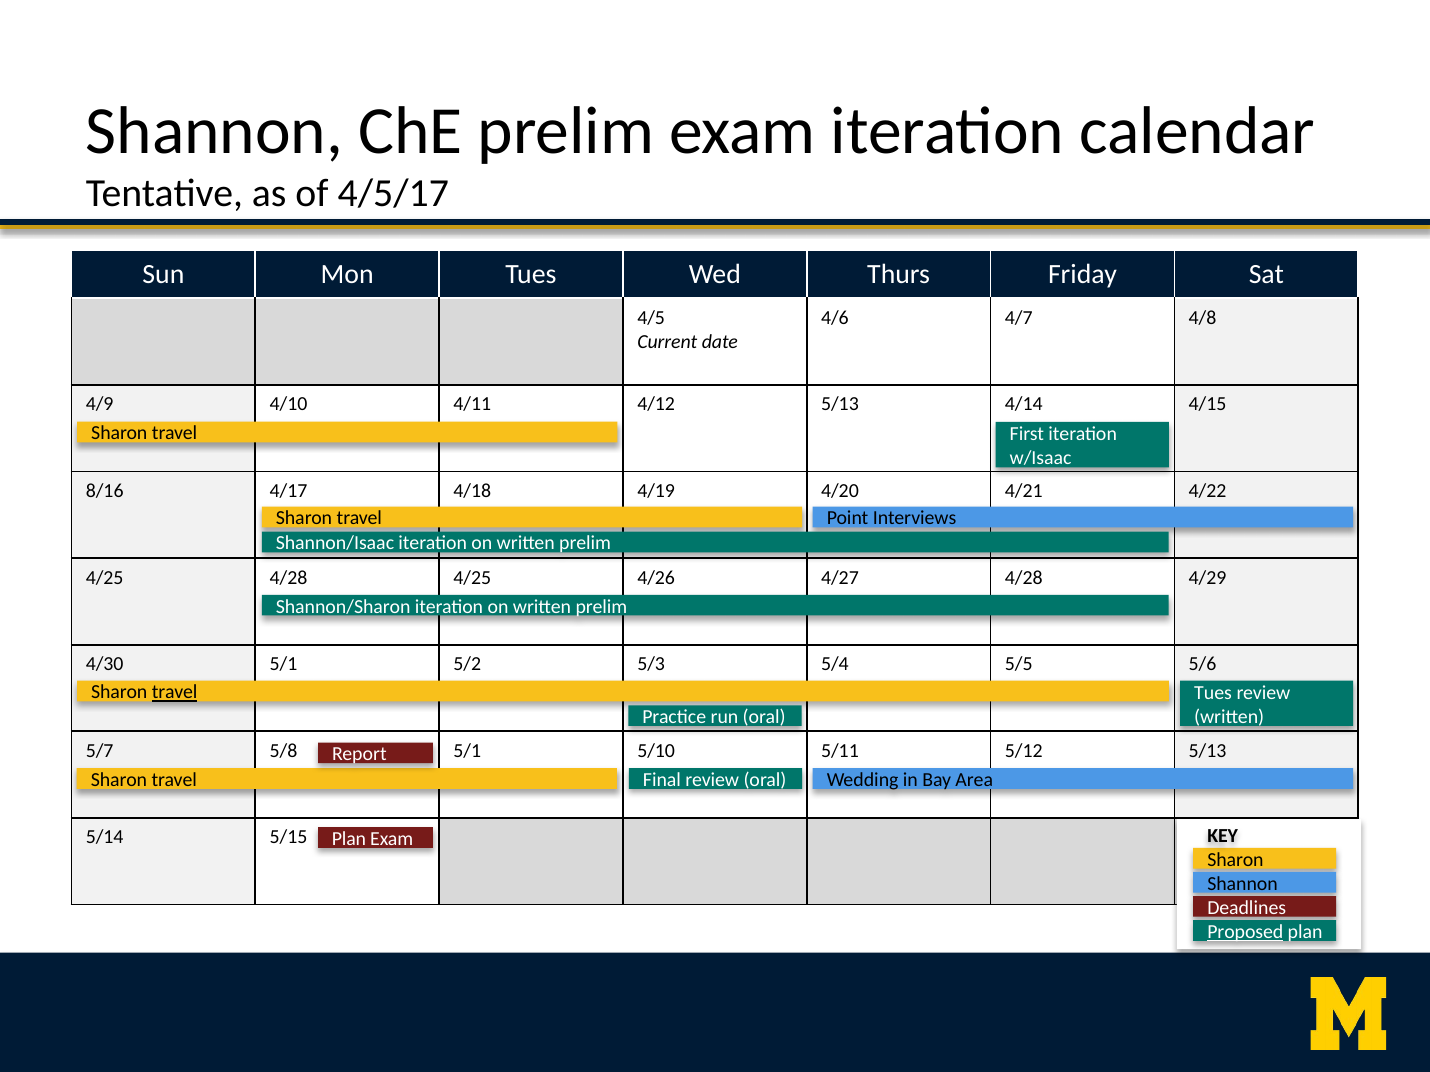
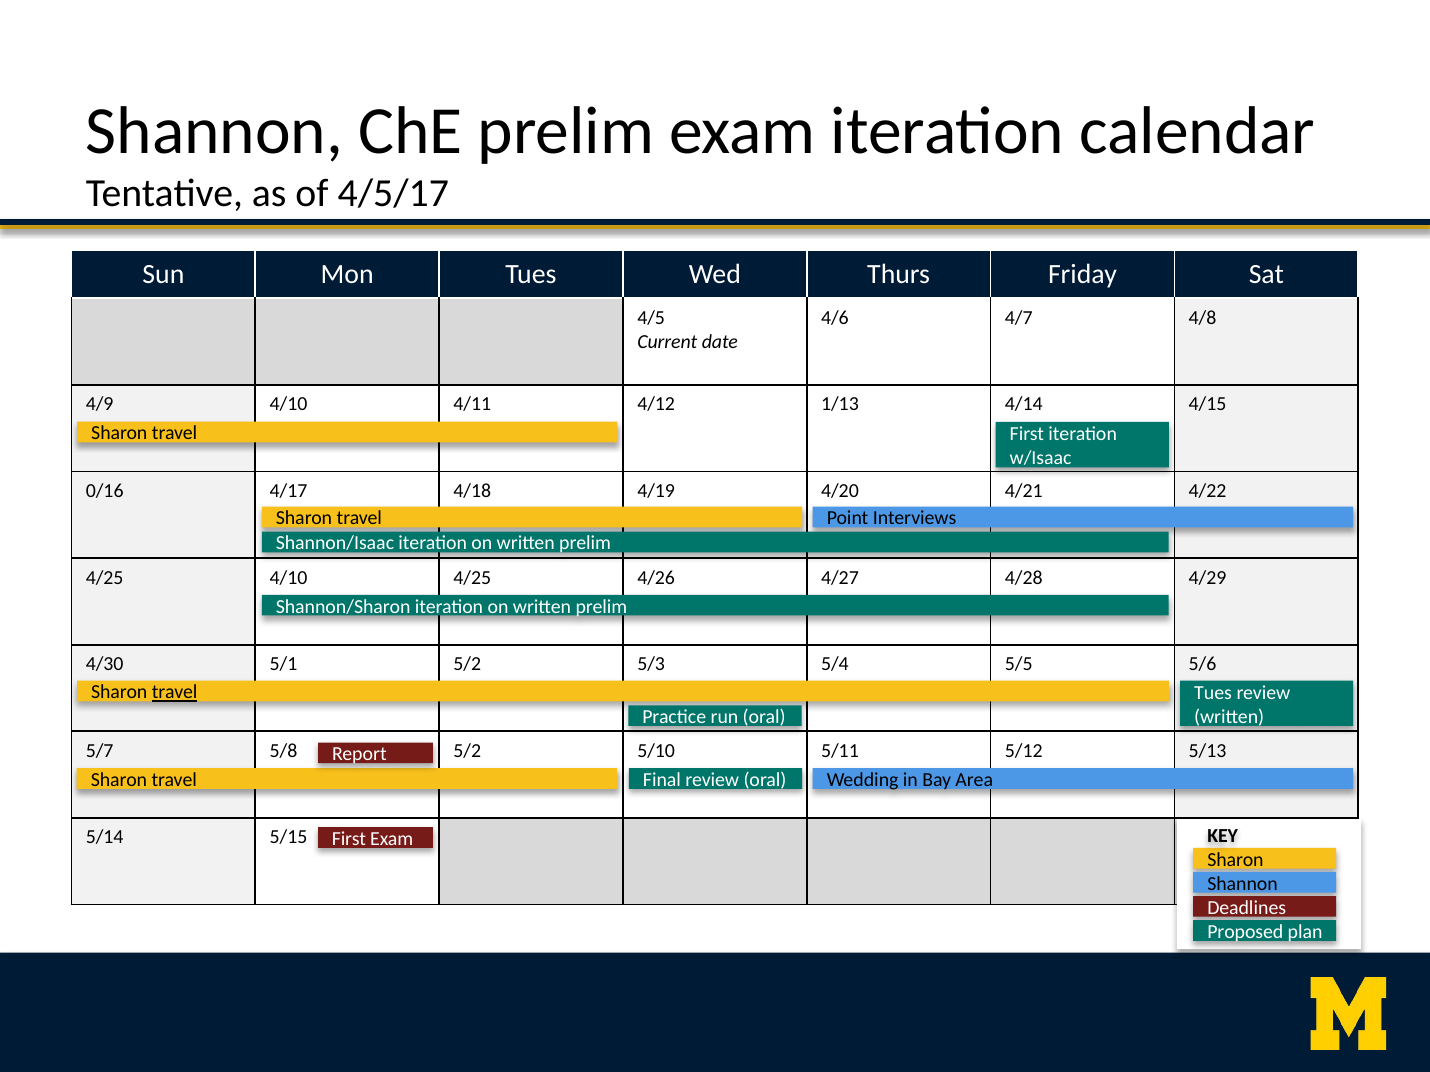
4/12 5/13: 5/13 -> 1/13 (840, 404)
8/16: 8/16 -> 0/16 (105, 491)
4/25 4/28: 4/28 -> 4/10 (288, 578)
5/8 5/1: 5/1 -> 5/2 (467, 751)
Plan: Plan -> First (349, 839)
Proposed underline: present -> none (1245, 932)
